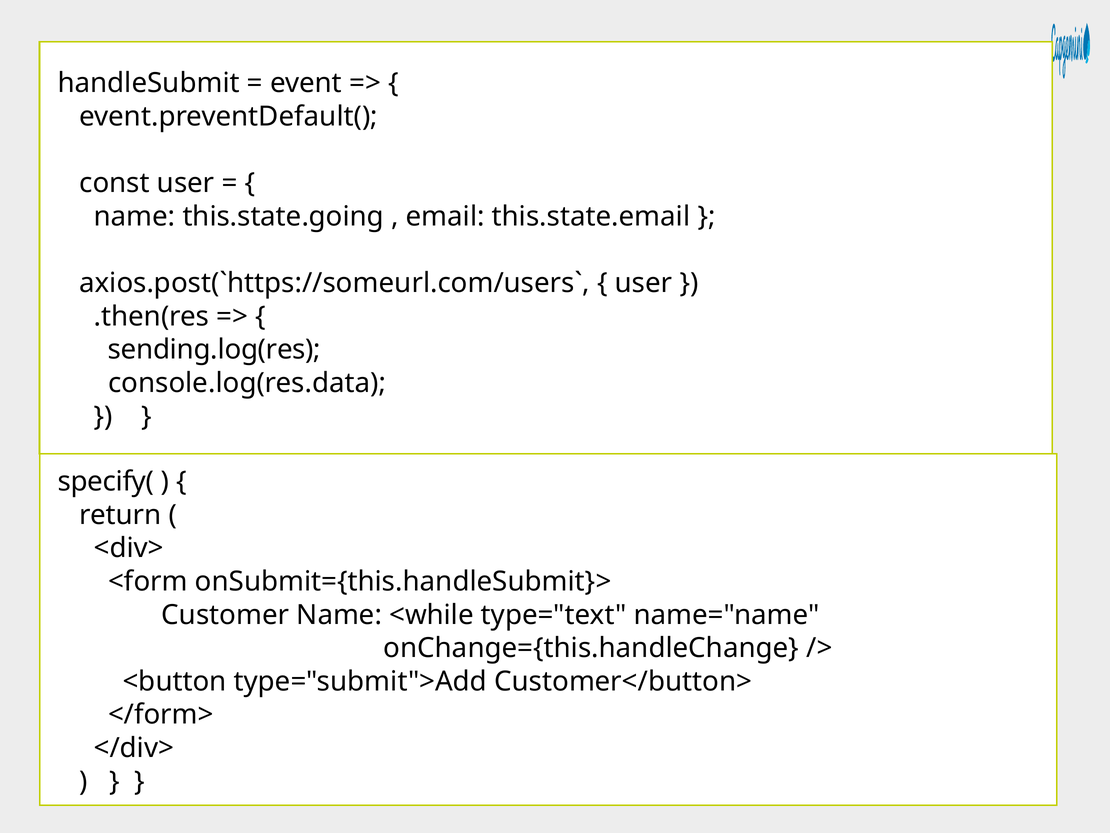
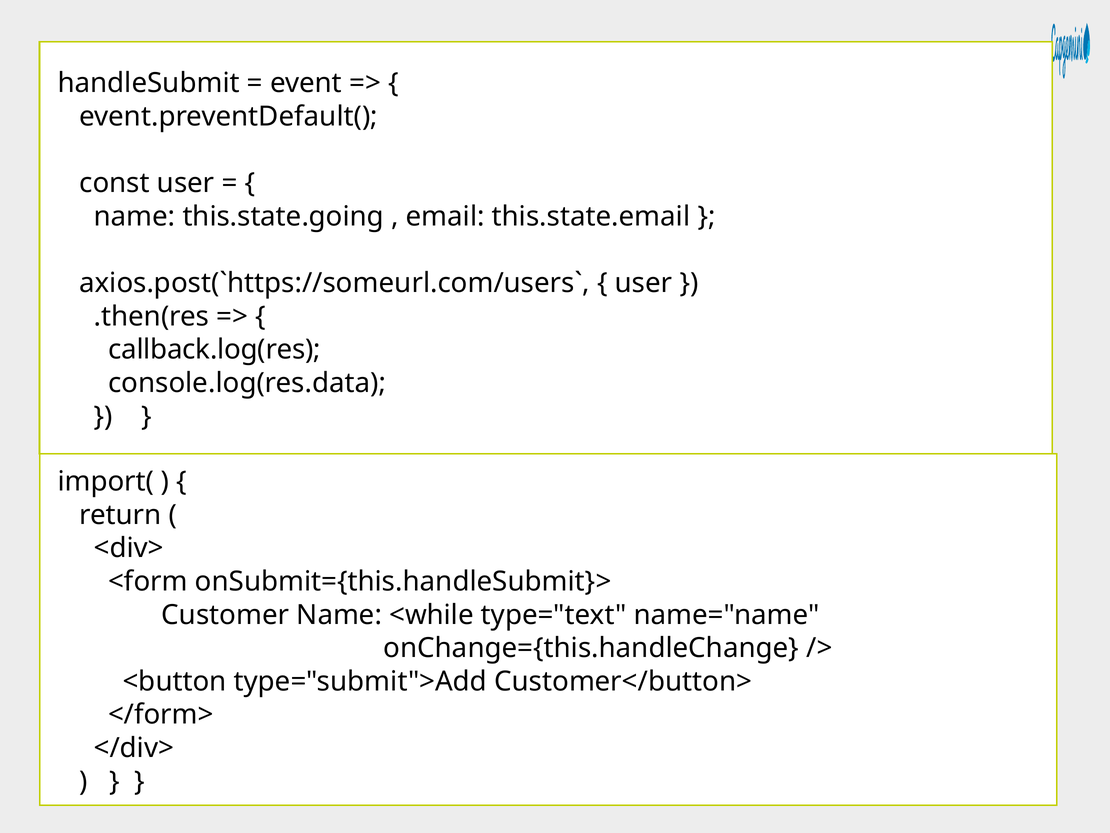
sending.log(res: sending.log(res -> callback.log(res (214, 349)
specify(: specify( -> import( (106, 481)
